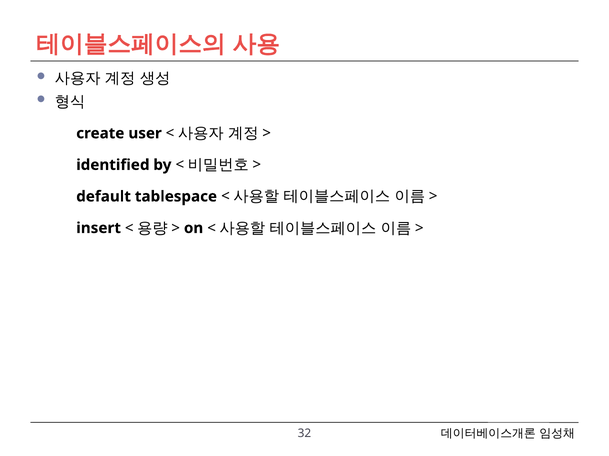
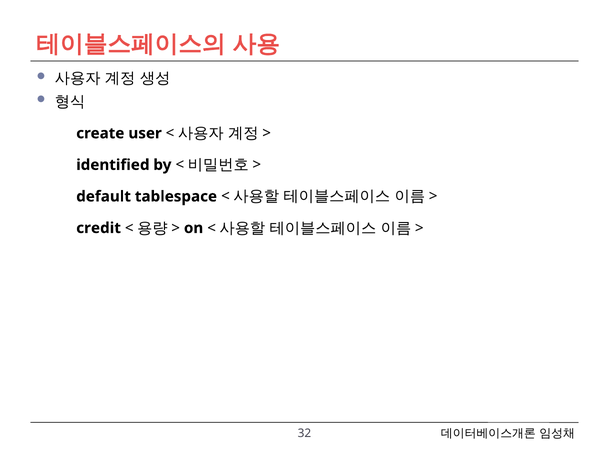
insert: insert -> credit (99, 228)
